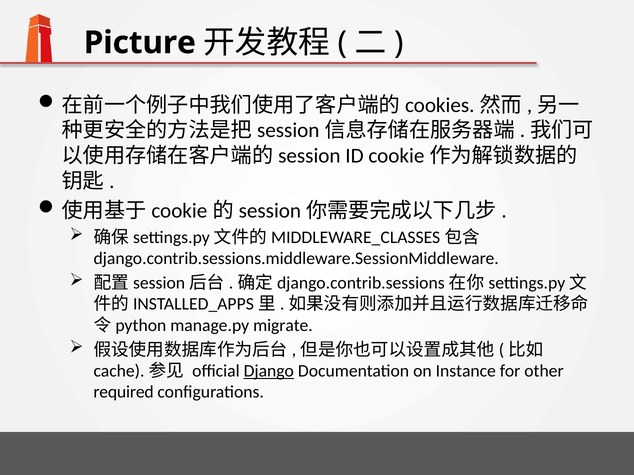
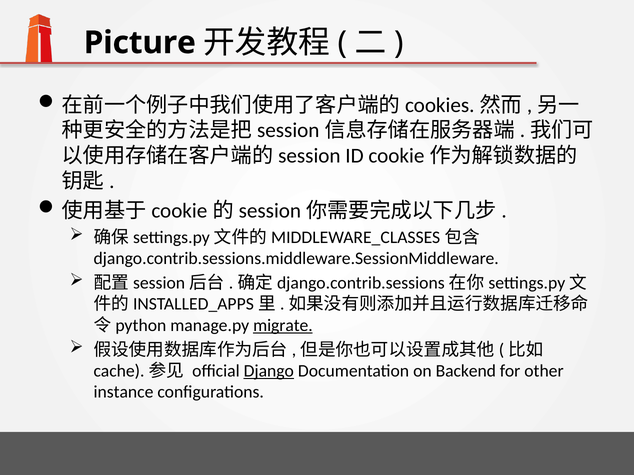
migrate underline: none -> present (283, 326)
Instance: Instance -> Backend (466, 371)
required: required -> instance (123, 393)
